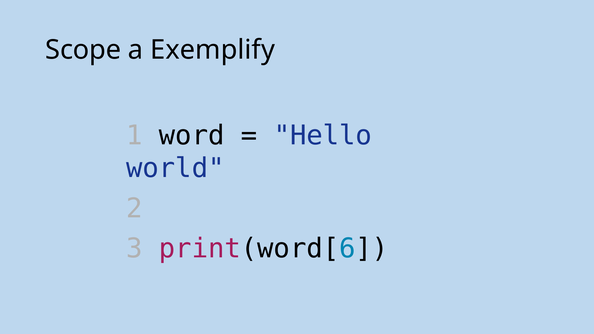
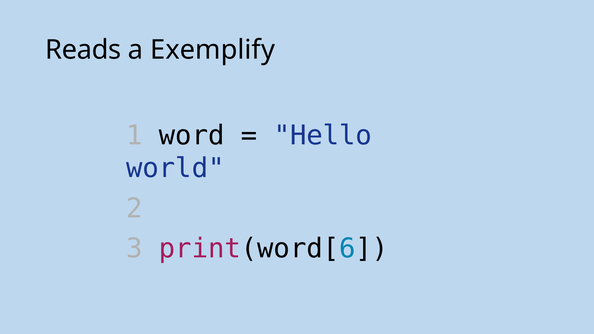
Scope: Scope -> Reads (83, 50)
